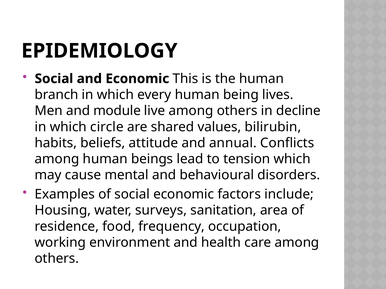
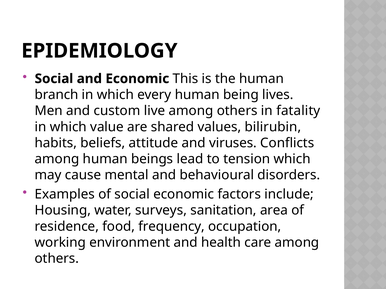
module: module -> custom (117, 111)
decline: decline -> fatality (298, 111)
circle: circle -> value (107, 127)
annual: annual -> viruses (233, 143)
